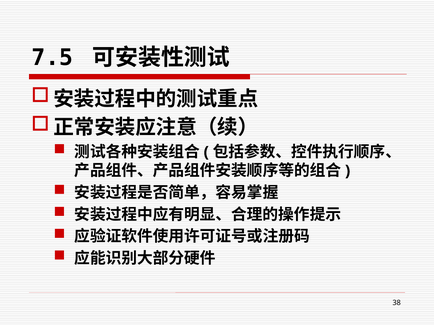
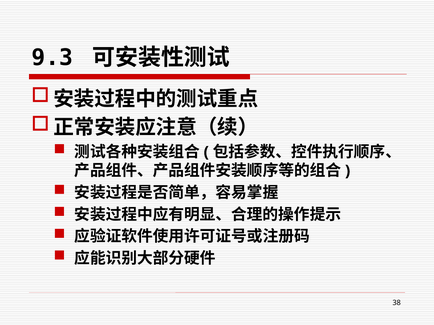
7.5: 7.5 -> 9.3 (52, 58)
